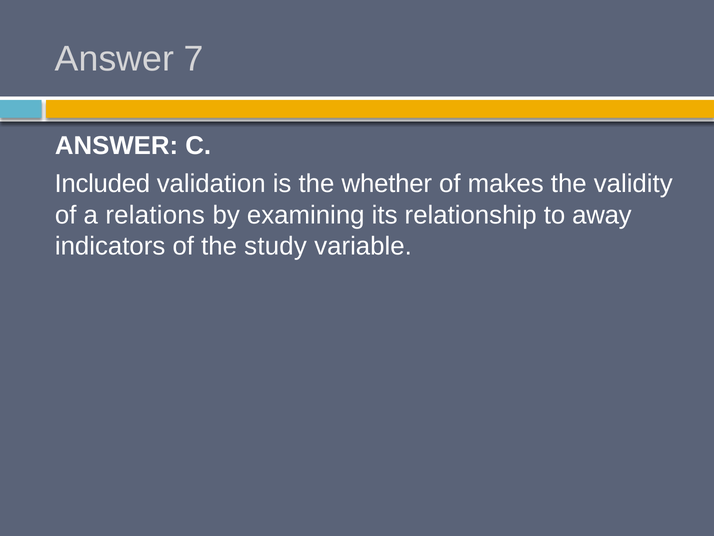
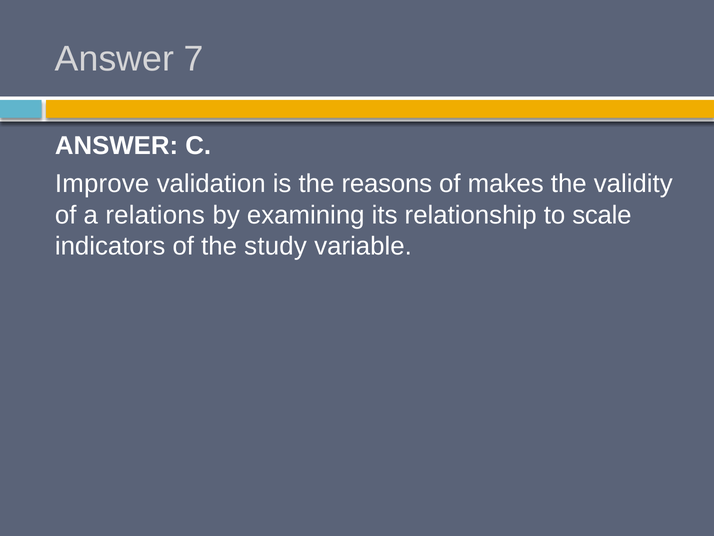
Included: Included -> Improve (102, 184)
whether: whether -> reasons (387, 184)
away: away -> scale (602, 215)
